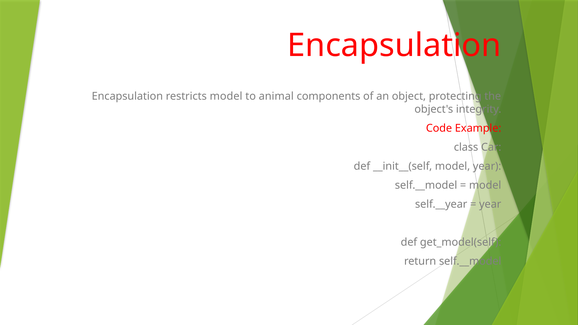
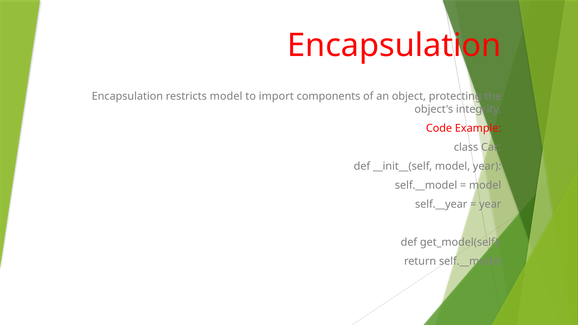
animal: animal -> import (276, 96)
